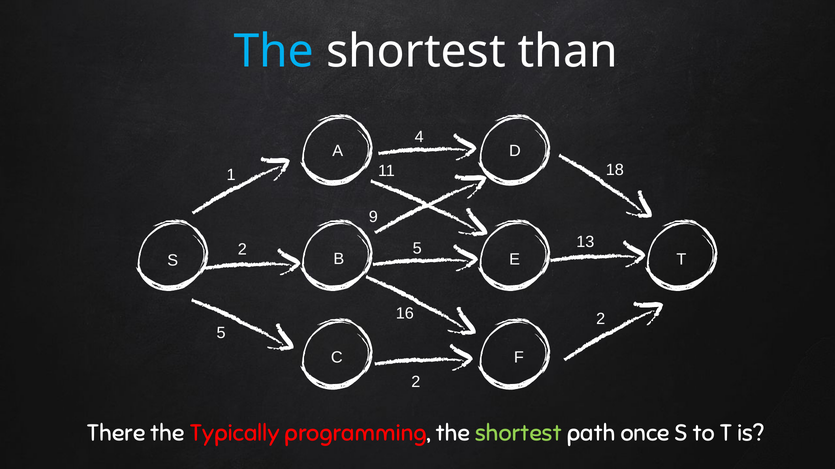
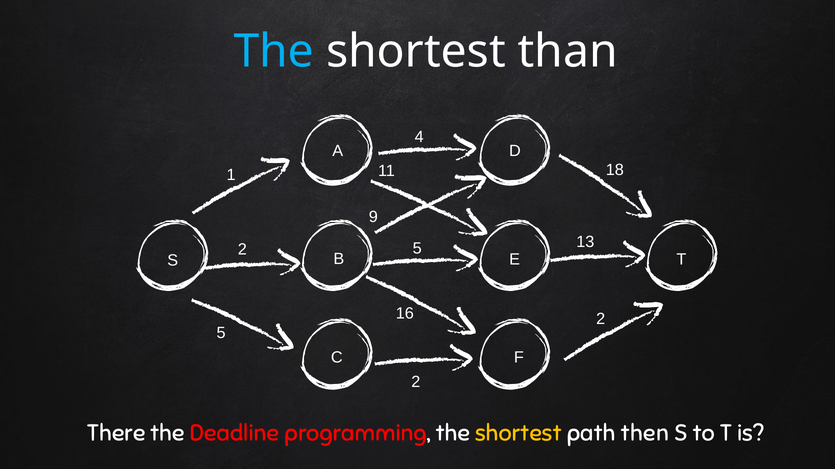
Typically: Typically -> Deadline (235, 434)
shortest colour: light green -> yellow (518, 434)
once: once -> then (645, 434)
